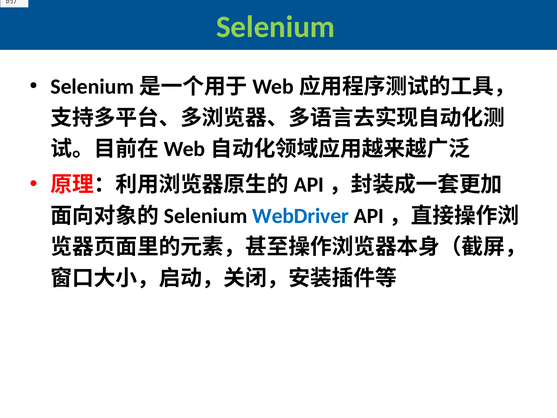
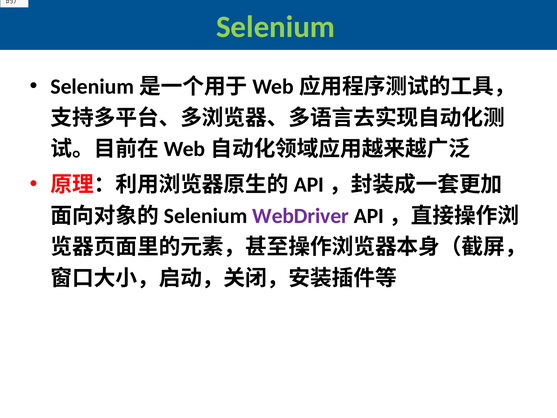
WebDriver colour: blue -> purple (301, 216)
